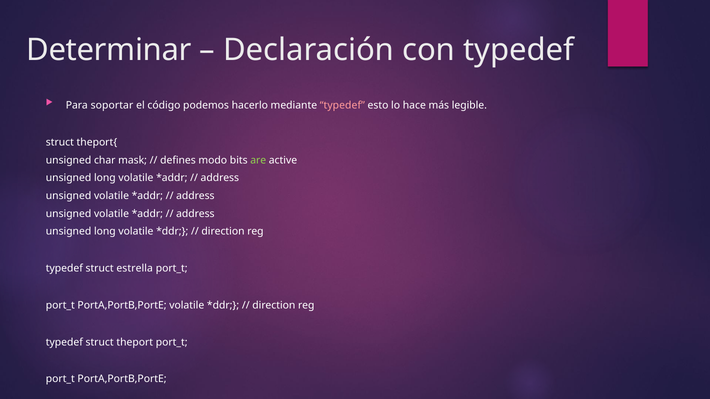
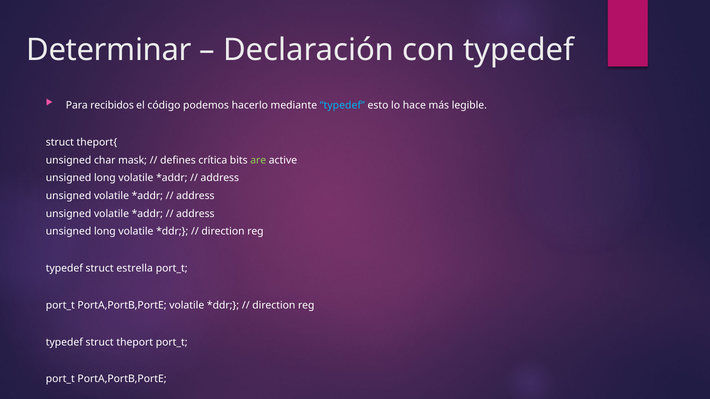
soportar: soportar -> recibidos (112, 106)
typedef colour: pink -> light blue (342, 106)
modo: modo -> crítica (213, 160)
